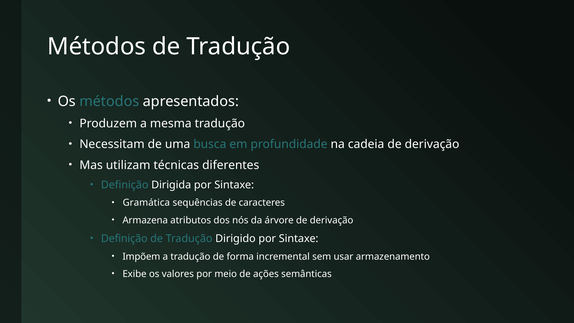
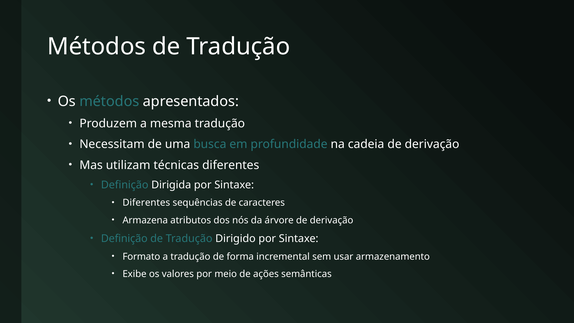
Gramática: Gramática -> Diferentes (146, 203)
Impõem: Impõem -> Formato (141, 257)
